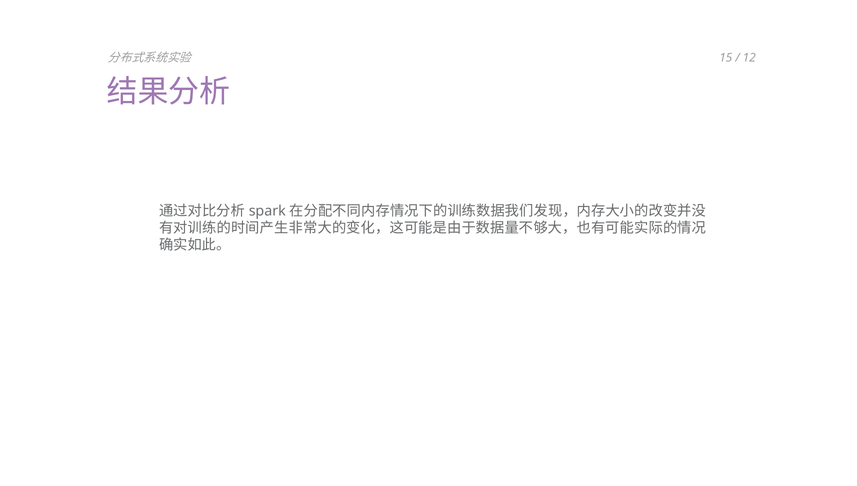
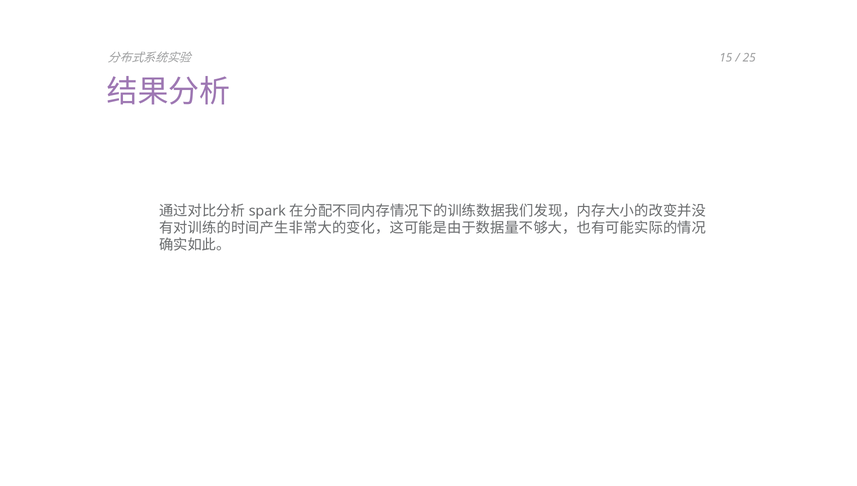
12: 12 -> 25 (749, 58)
